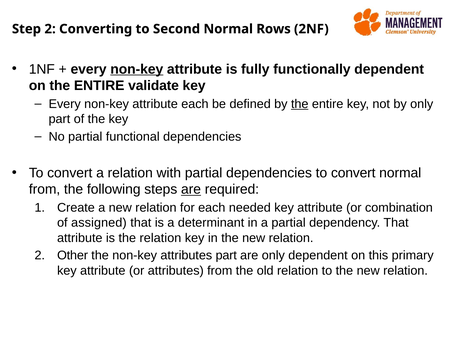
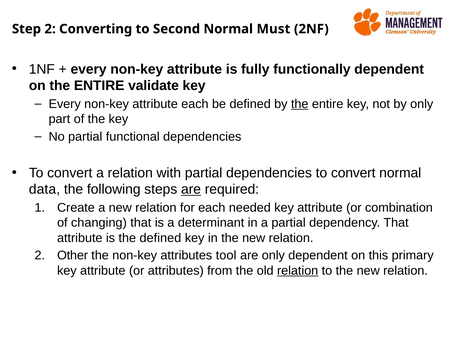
Rows: Rows -> Must (273, 29)
non-key underline: present -> none (137, 69)
from: from -> data (44, 189)
assigned: assigned -> changing (99, 223)
the relation: relation -> defined (160, 238)
attributes part: part -> tool (226, 255)
relation underline: none -> present (298, 271)
